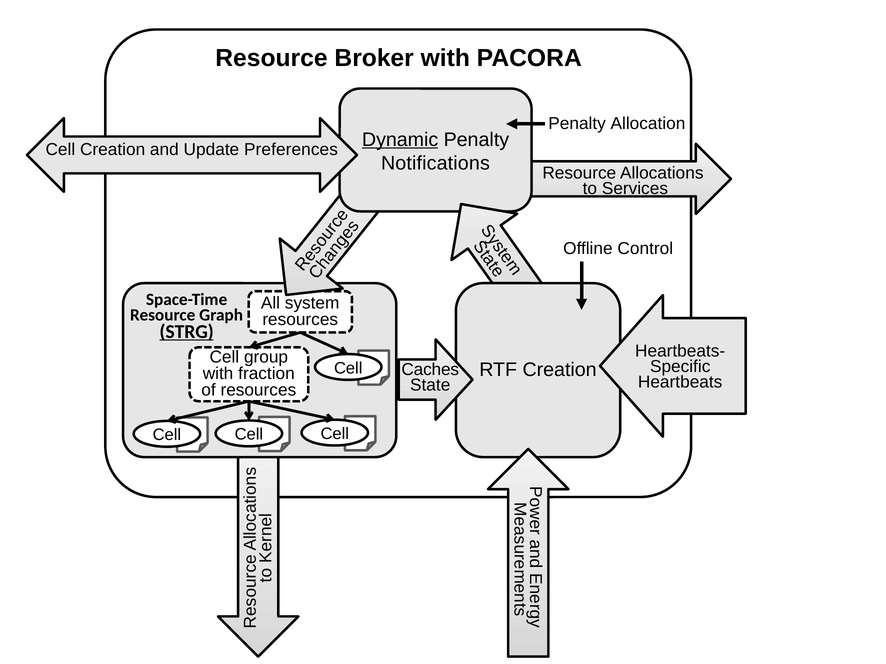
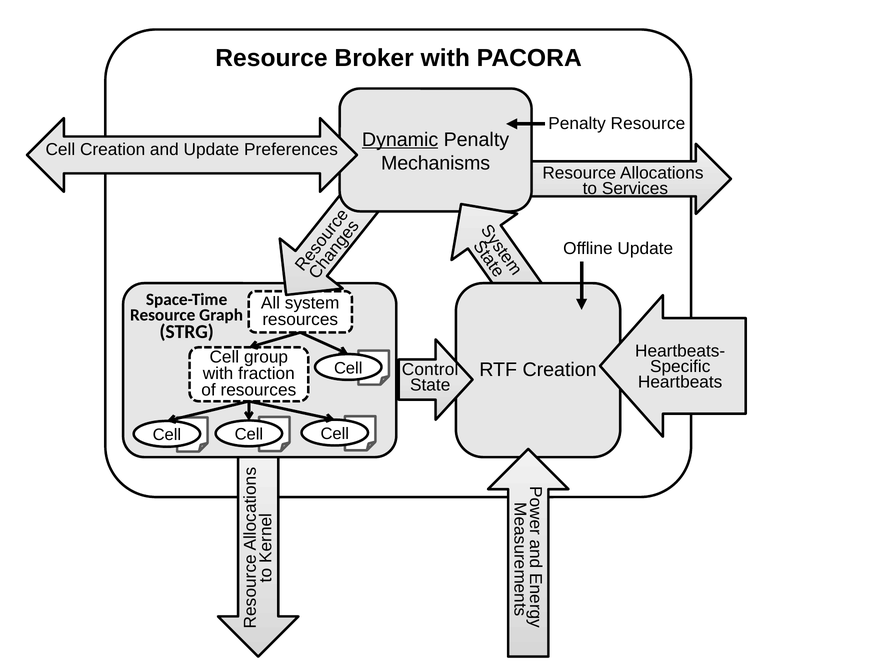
Penalty Allocation: Allocation -> Resource (648, 123)
Notifications: Notifications -> Mechanisms (436, 163)
Offline Control: Control -> Update (645, 249)
STRG underline: present -> none (187, 332)
Caches: Caches -> Control (430, 370)
